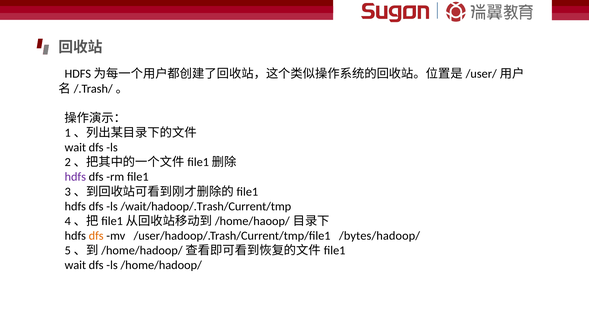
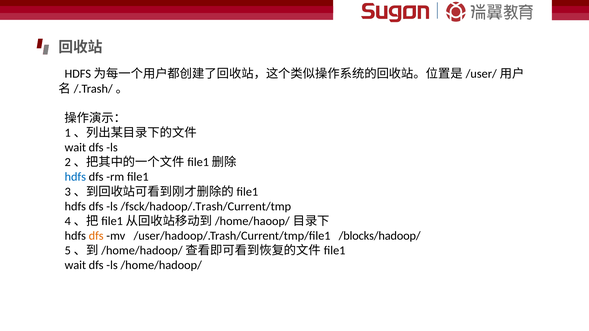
hdfs colour: purple -> blue (75, 177)
/wait/hadoop/.Trash/Current/tmp: /wait/hadoop/.Trash/Current/tmp -> /fsck/hadoop/.Trash/Current/tmp (206, 207)
/bytes/hadoop/: /bytes/hadoop/ -> /blocks/hadoop/ (380, 236)
